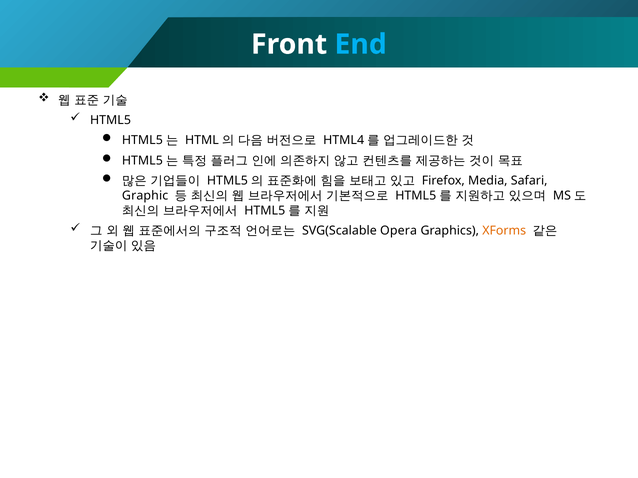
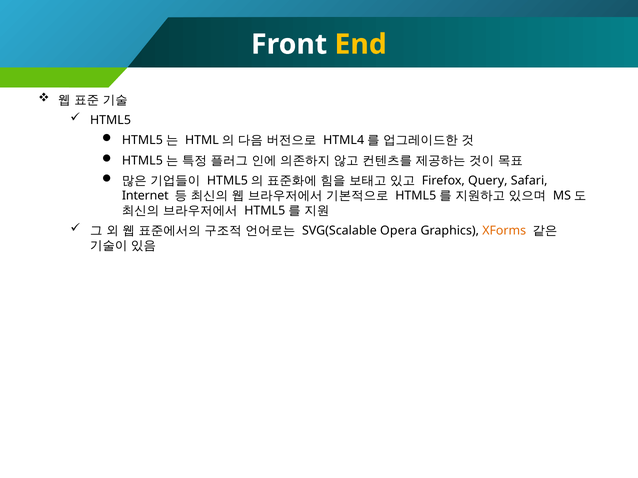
End colour: light blue -> yellow (361, 44)
Media: Media -> Query (488, 181)
Graphic: Graphic -> Internet (145, 196)
